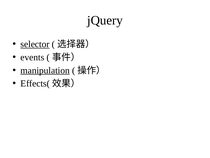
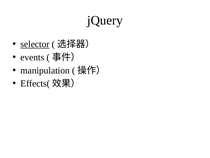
manipulation underline: present -> none (45, 70)
